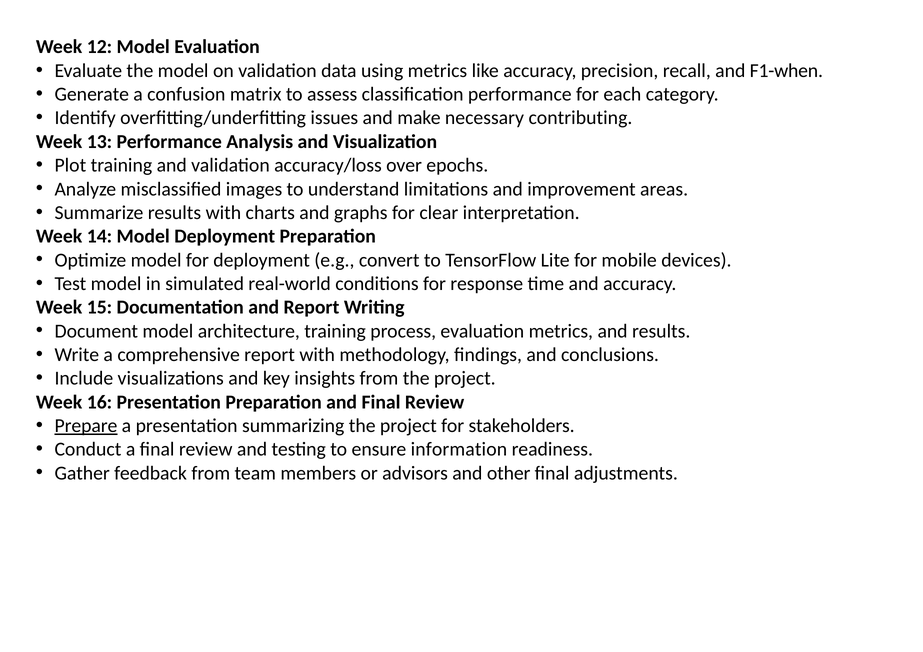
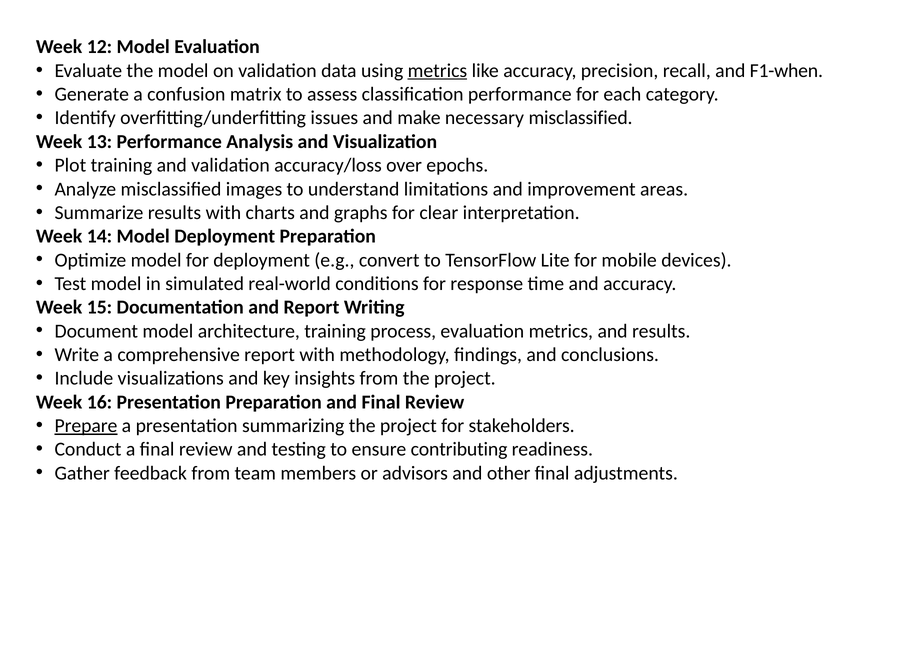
metrics underline: none -> present (437, 71)
necessary contributing: contributing -> misclassified (581, 118)
information: information -> contributing (459, 450)
